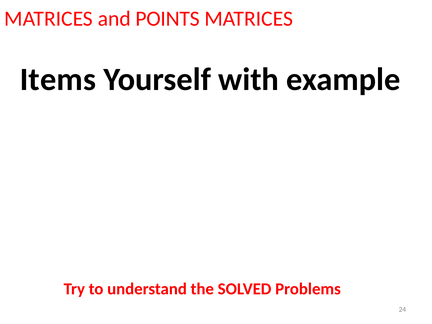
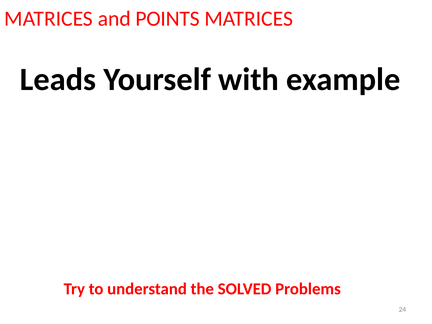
Items: Items -> Leads (58, 79)
